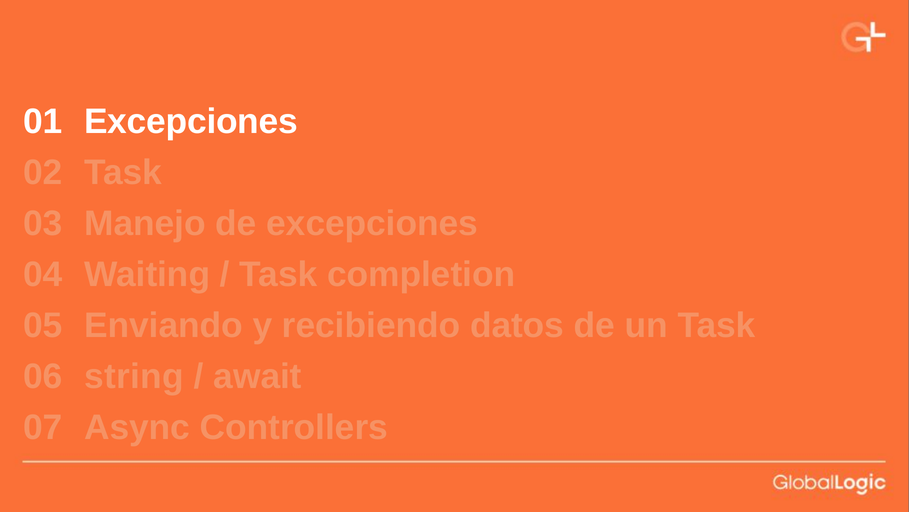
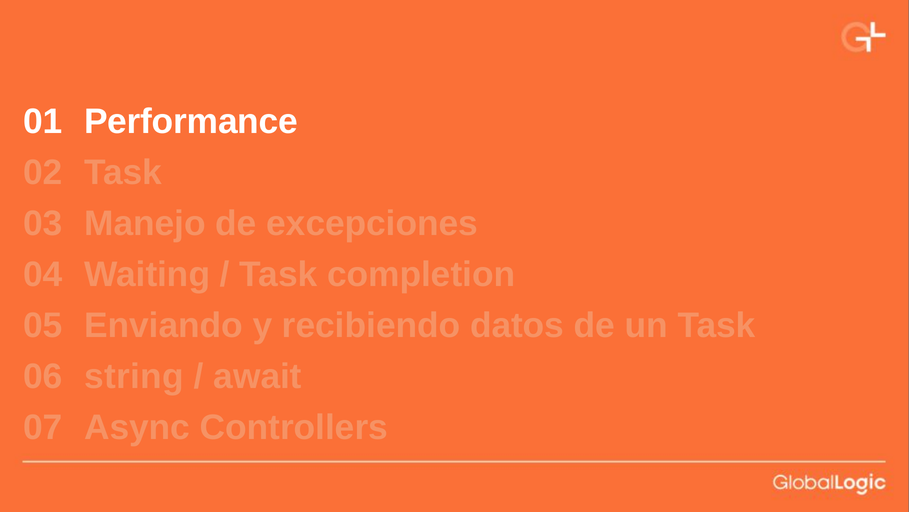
Excepciones: Excepciones -> Performance (191, 121)
